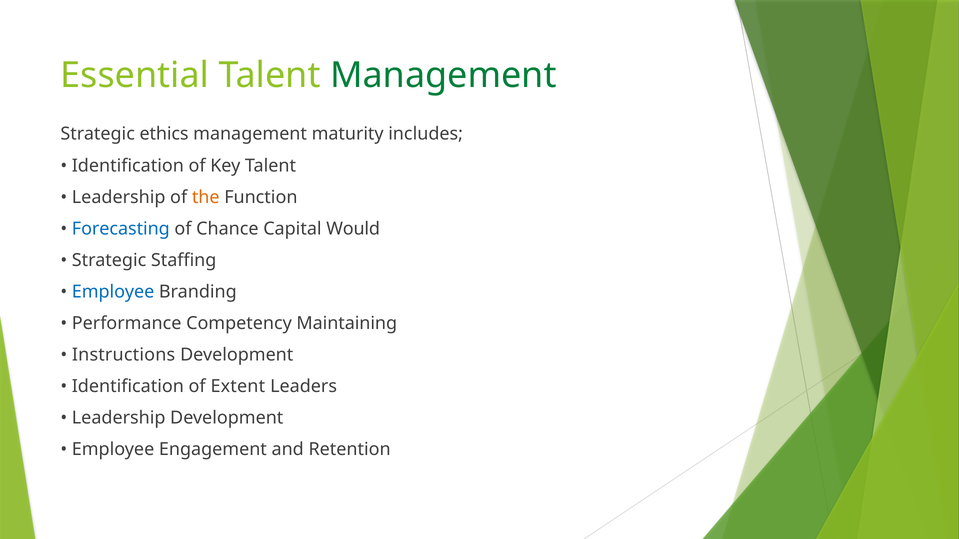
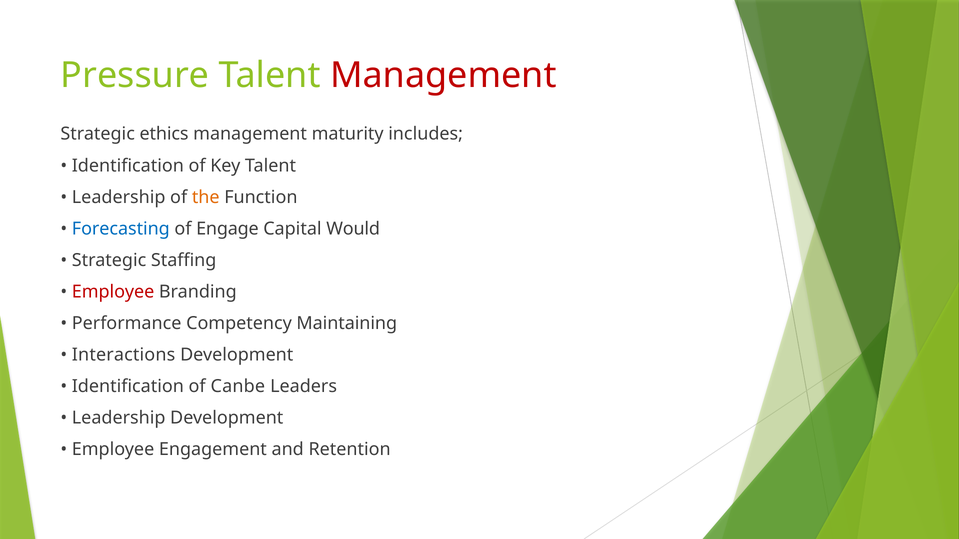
Essential: Essential -> Pressure (135, 76)
Management colour: green -> red (443, 76)
Chance: Chance -> Engage (227, 229)
Employee colour: blue -> red (113, 292)
Instructions: Instructions -> Interactions (124, 355)
Extent: Extent -> Canbe (238, 387)
